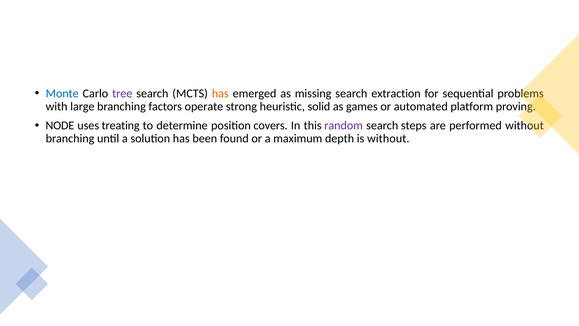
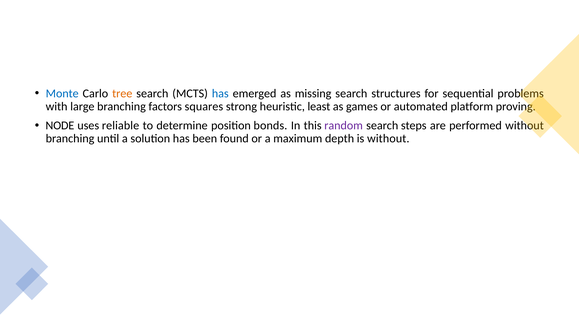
tree colour: purple -> orange (122, 93)
has colour: orange -> blue (220, 93)
extraction: extraction -> structures (396, 93)
operate: operate -> squares (204, 106)
solid: solid -> least (319, 106)
treating: treating -> reliable (121, 125)
covers: covers -> bonds (270, 125)
